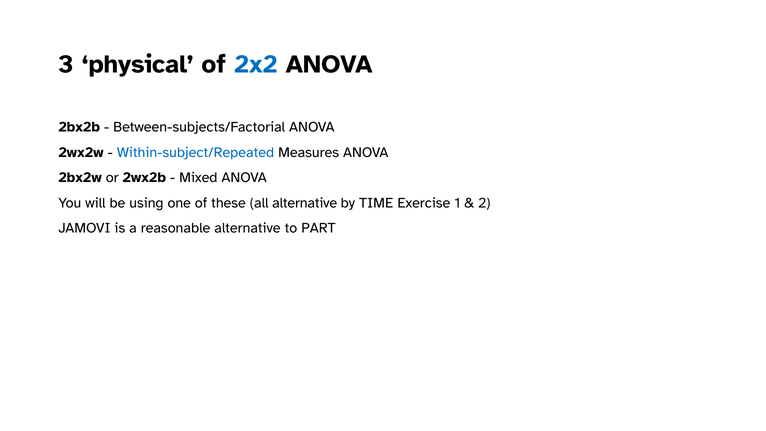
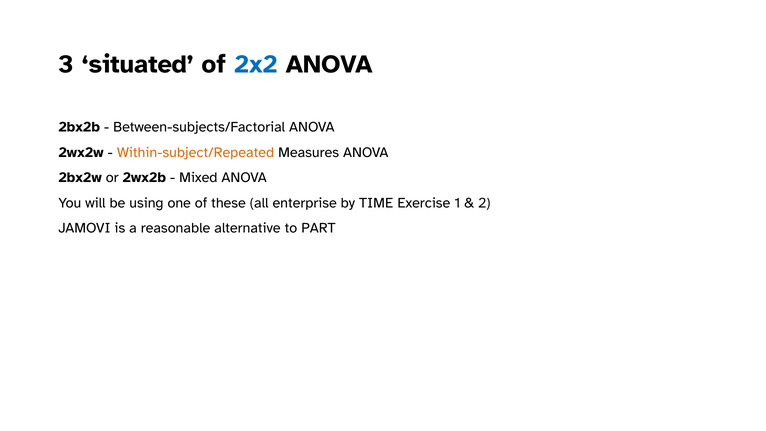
physical: physical -> situated (138, 64)
Within-subject/Repeated colour: blue -> orange (195, 152)
all alternative: alternative -> enterprise (305, 203)
